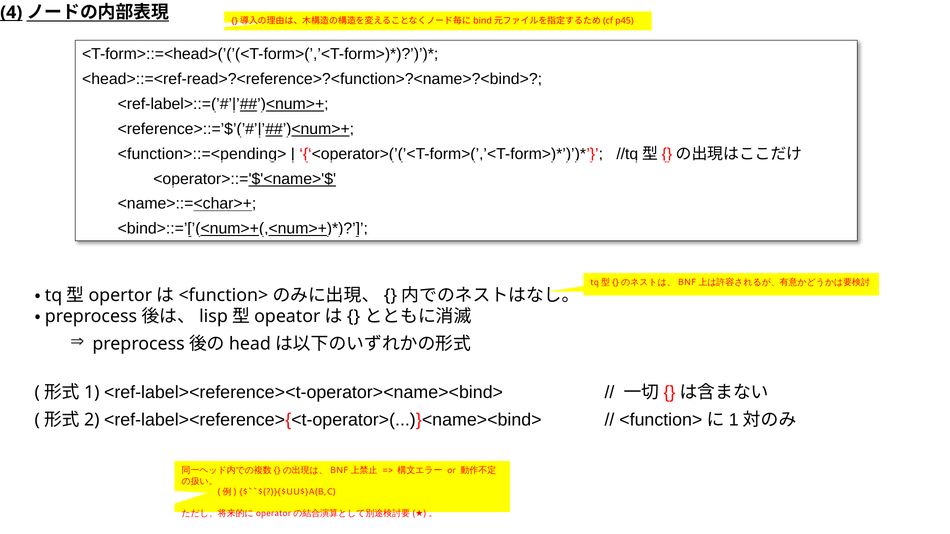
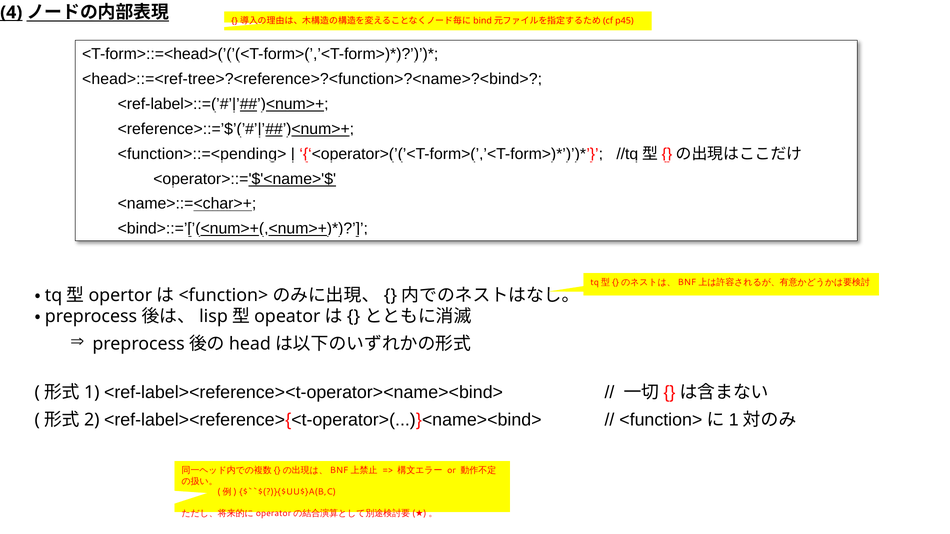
<head>::=<ref-read>?<reference>?<function>?<name>?<bind>: <head>::=<ref-read>?<reference>?<function>?<name>?<bind> -> <head>::=<ref-tree>?<reference>?<function>?<name>?<bind> (312, 79)
